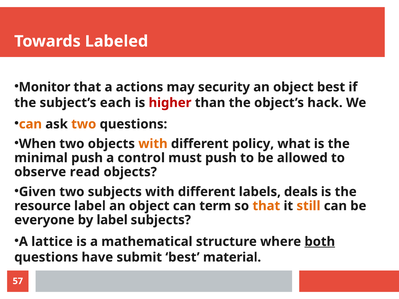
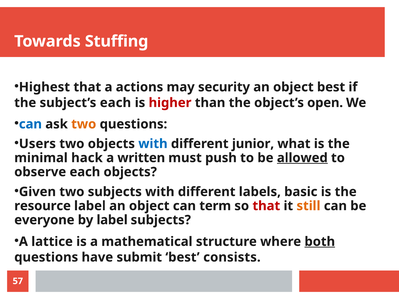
Labeled: Labeled -> Stuffing (117, 41)
Monitor: Monitor -> Highest (44, 87)
hack: hack -> open (325, 103)
can colour: orange -> blue (30, 124)
When: When -> Users (37, 144)
with colour: orange -> blue (153, 144)
policy: policy -> junior (253, 144)
minimal push: push -> hack (87, 158)
control: control -> written (141, 158)
allowed underline: none -> present (302, 158)
observe read: read -> each (85, 172)
deals: deals -> basic (301, 192)
that colour: orange -> red (266, 206)
material: material -> consists (232, 257)
